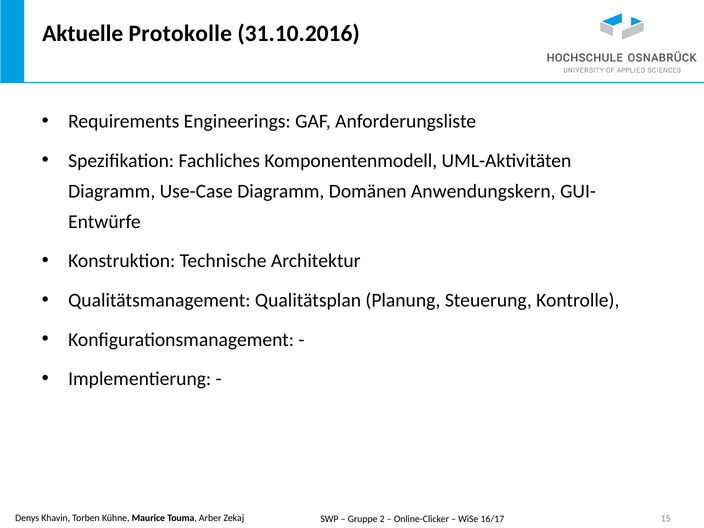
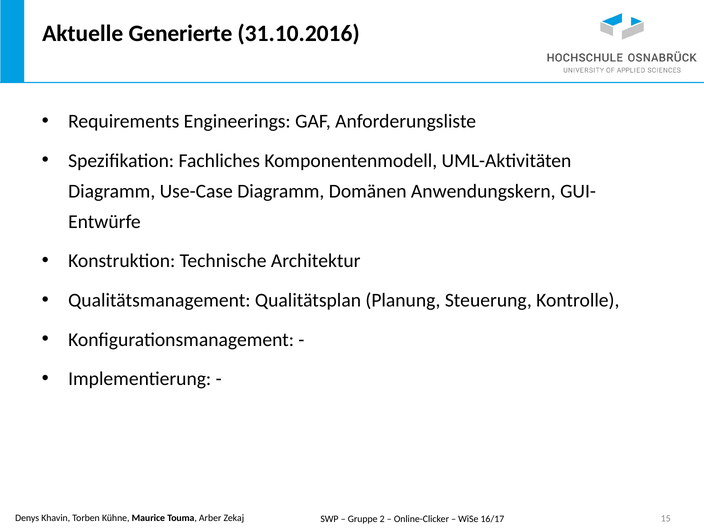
Protokolle: Protokolle -> Generierte (180, 34)
